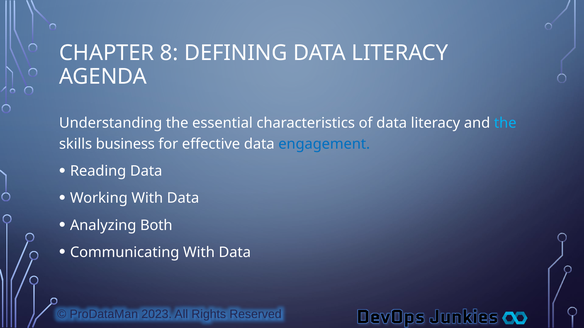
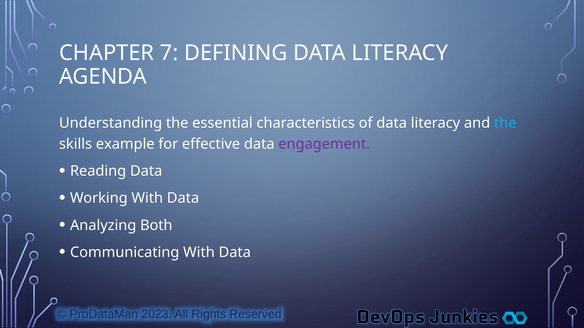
8: 8 -> 7 (169, 53)
business: business -> example (125, 144)
engagement colour: blue -> purple (324, 144)
